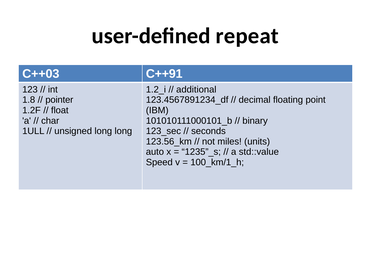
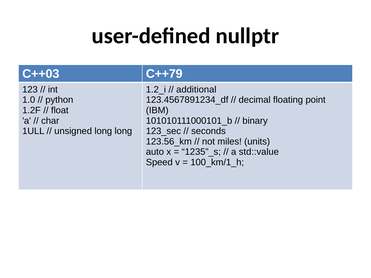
repeat: repeat -> nullptr (247, 36)
C++91: C++91 -> C++79 (164, 74)
1.8: 1.8 -> 1.0 (29, 100)
pointer: pointer -> python (59, 100)
